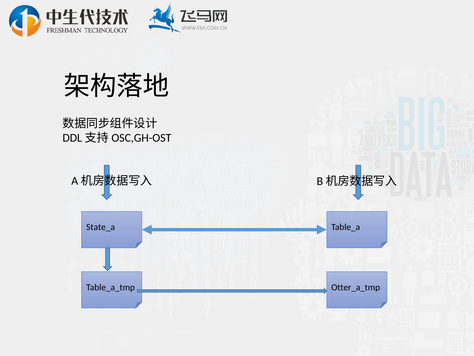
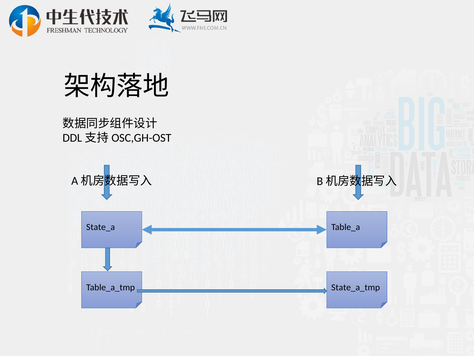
Otter_a_tmp: Otter_a_tmp -> State_a_tmp (356, 287)
